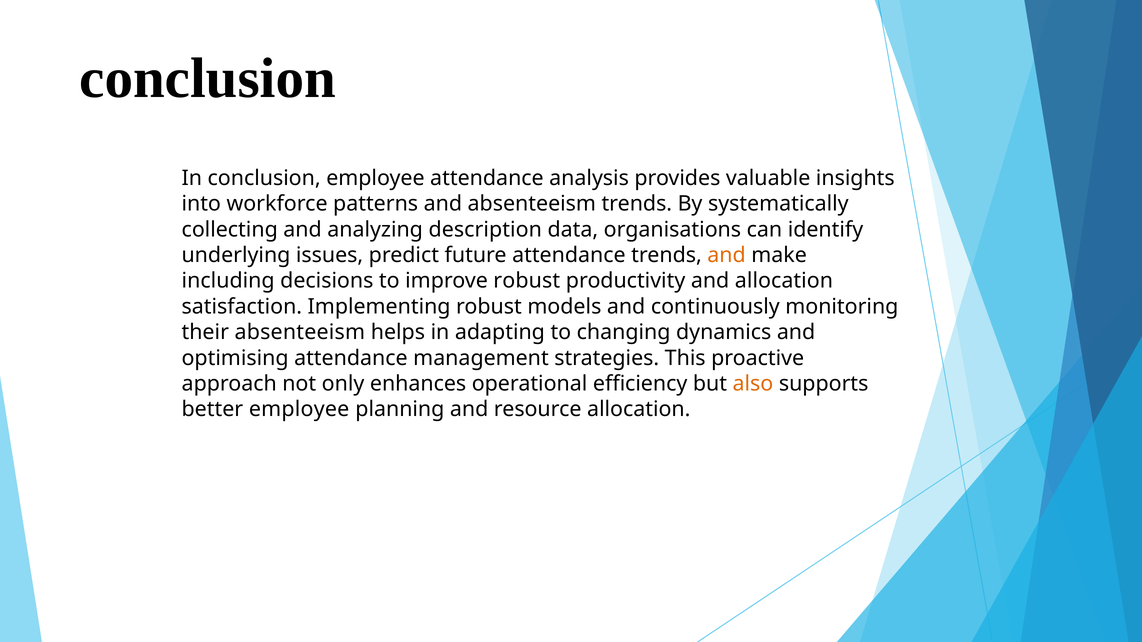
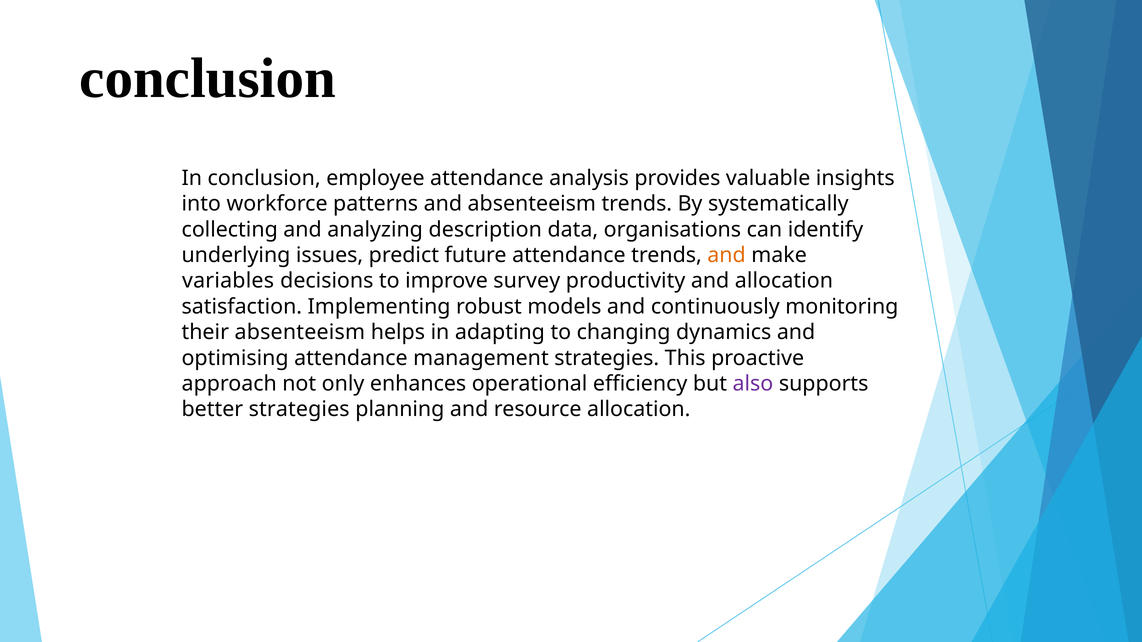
including: including -> variables (228, 281)
improve robust: robust -> survey (527, 281)
also colour: orange -> purple (753, 384)
better employee: employee -> strategies (299, 410)
